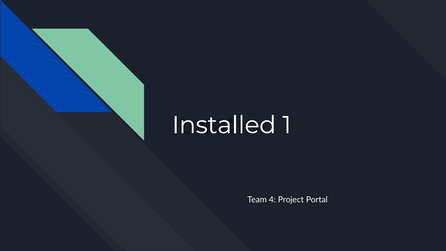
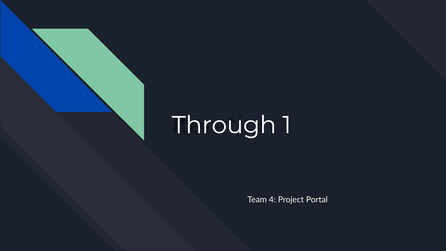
Installed: Installed -> Through (224, 125)
